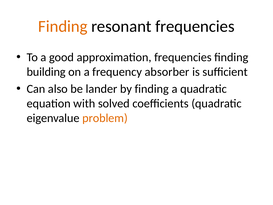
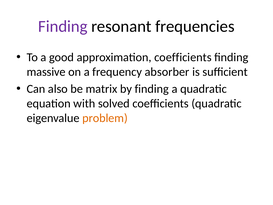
Finding colour: orange -> purple (63, 26)
approximation frequencies: frequencies -> coefficients (183, 57)
building: building -> massive (46, 72)
lander: lander -> matrix (102, 89)
